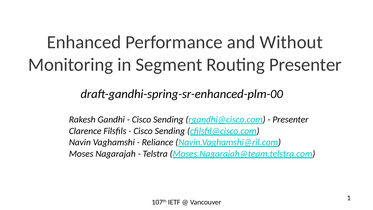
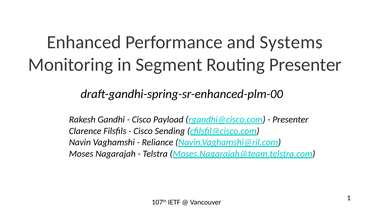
Without: Without -> Systems (291, 42)
Sending: Sending -> Payload (168, 119)
